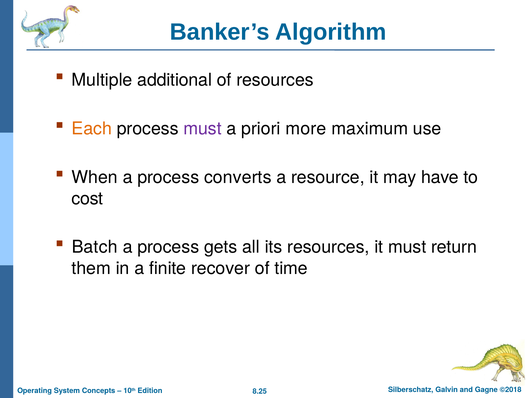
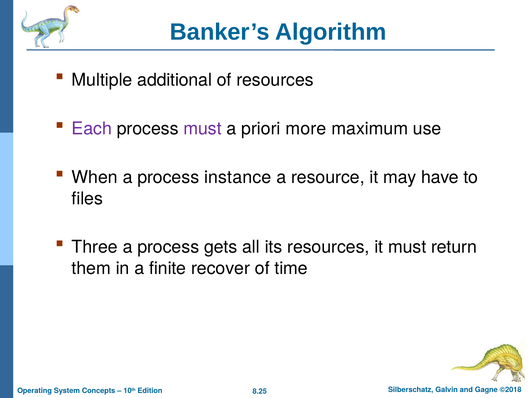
Each colour: orange -> purple (92, 128)
converts: converts -> instance (238, 177)
cost: cost -> files (87, 198)
Batch: Batch -> Three (95, 247)
